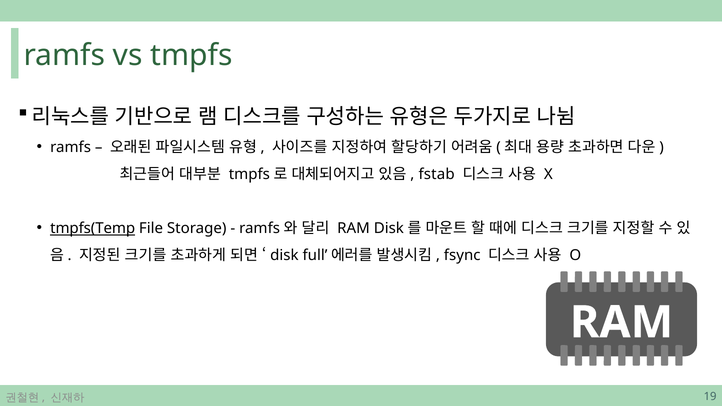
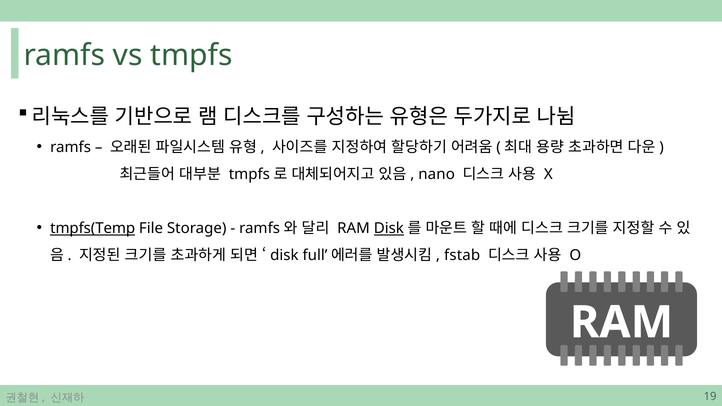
fstab: fstab -> nano (437, 174)
Disk underline: none -> present (389, 228)
fsync: fsync -> fstab (462, 256)
